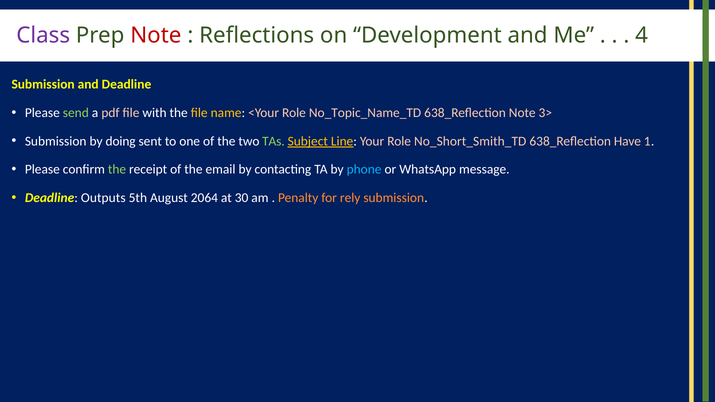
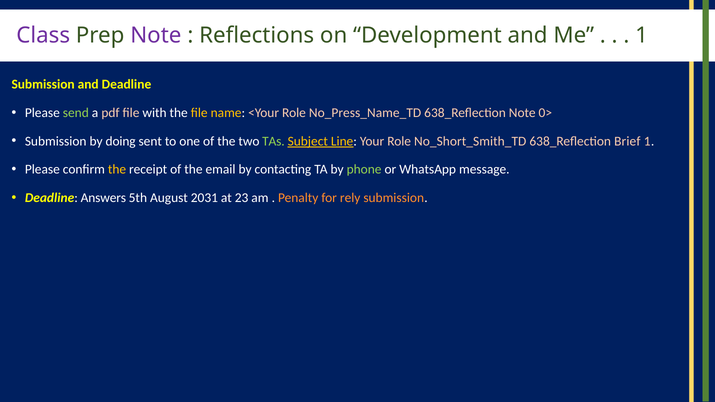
Note colour: red -> purple (156, 35)
4: 4 -> 1 (642, 35)
No_Topic_Name_TD: No_Topic_Name_TD -> No_Press_Name_TD (365, 113)
3>: 3> -> 0> (545, 113)
Have: Have -> Brief (627, 141)
the colour: light green -> yellow (117, 170)
phone colour: light blue -> light green (364, 170)
Outputs: Outputs -> Answers (103, 198)
2064: 2064 -> 2031 (204, 198)
30: 30 -> 23 (242, 198)
